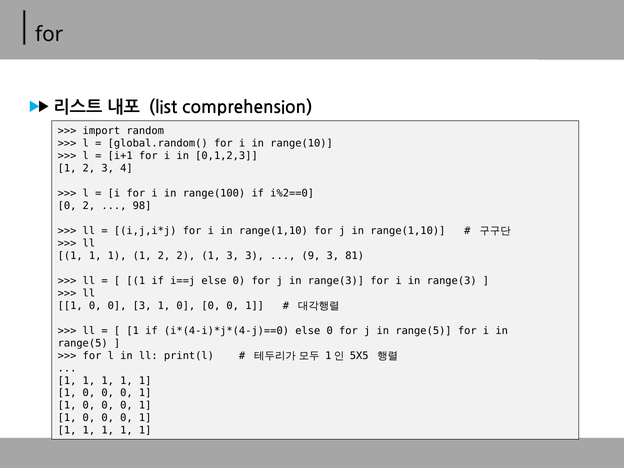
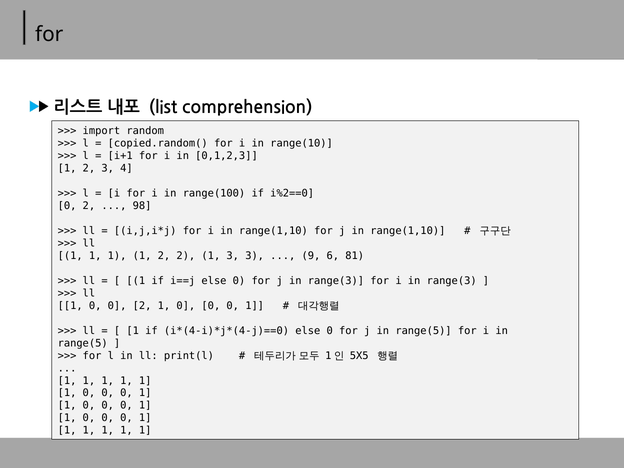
global.random(: global.random( -> copied.random( (158, 143)
9 3: 3 -> 6 (333, 256)
0 0 3: 3 -> 2 (142, 306)
